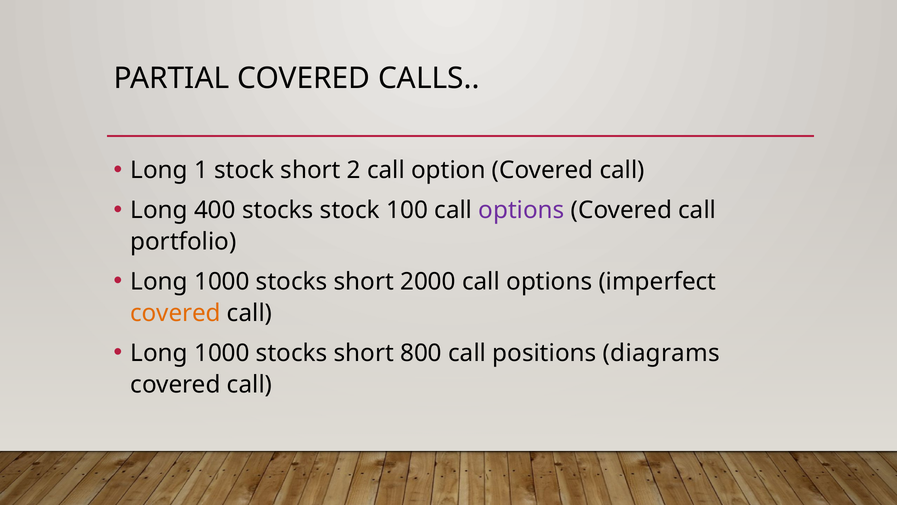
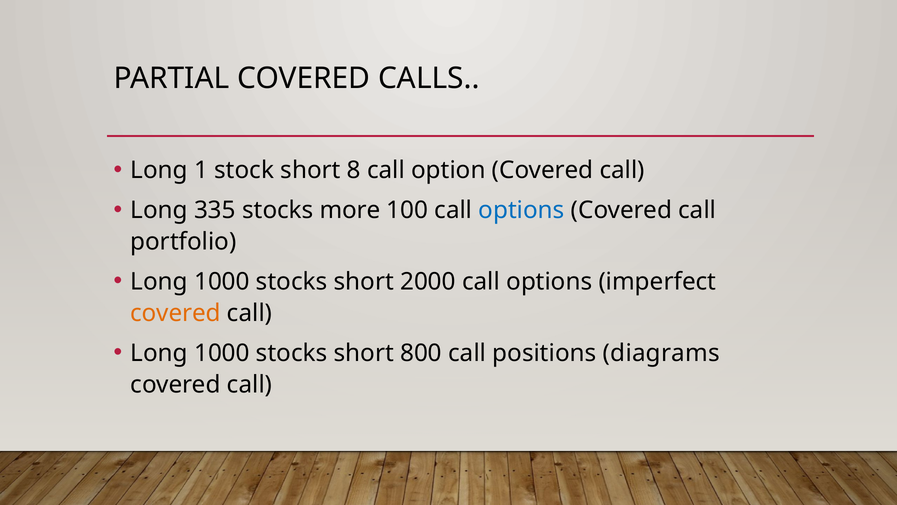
2: 2 -> 8 (354, 170)
400: 400 -> 335 (215, 210)
stocks stock: stock -> more (350, 210)
options colour: purple -> blue (521, 210)
